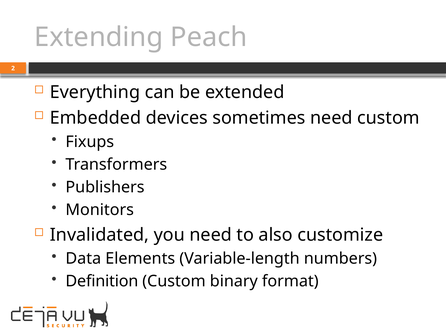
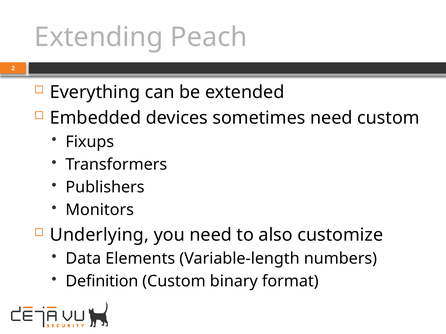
Invalidated: Invalidated -> Underlying (99, 235)
